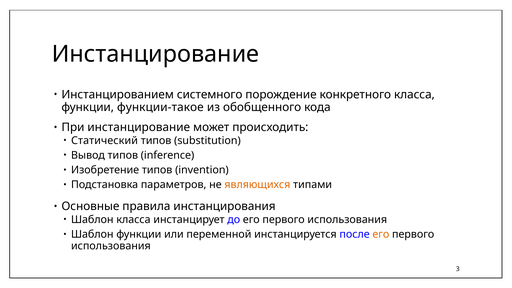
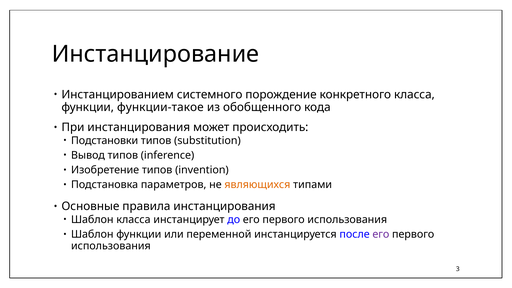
При инстанцирование: инстанцирование -> инстанцирования (139, 127)
Статический: Статический -> Подстановки (105, 141)
его colour: orange -> purple (381, 234)
